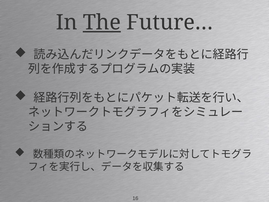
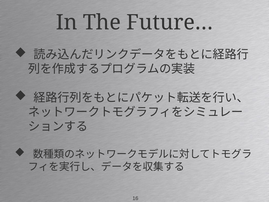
The underline: present -> none (102, 22)
